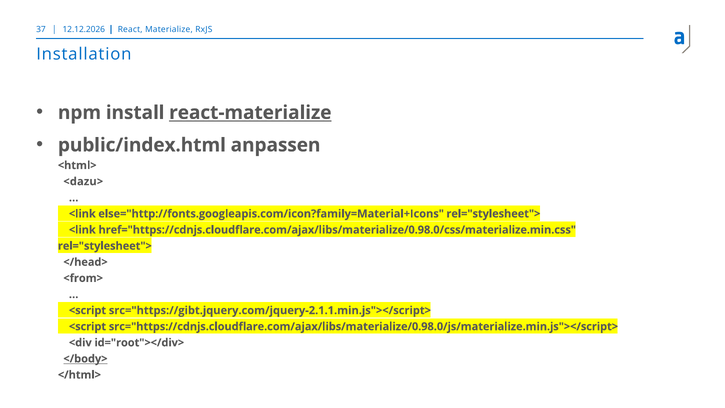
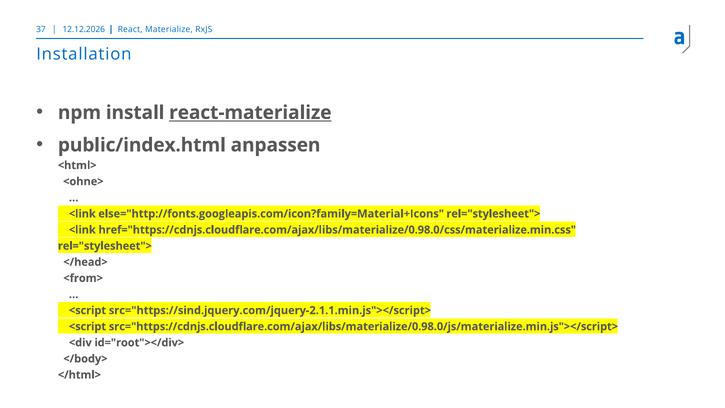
<dazu>: <dazu> -> <ohne> (83, 181)
src="https://gibt.jquery.com/jquery-2.1.1.min.js"></script>: src="https://gibt.jquery.com/jquery-2.1.1.min.js"></script> -> src="https://sind.jquery.com/jquery-2.1.1.min.js"></script> (270, 310)
</body> underline: present -> none (85, 359)
